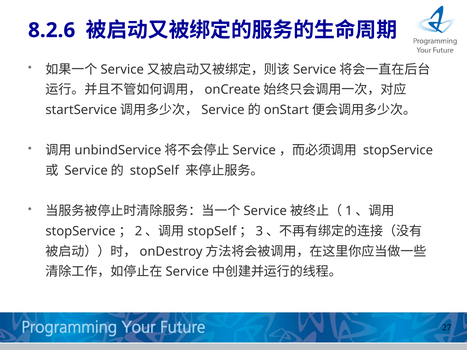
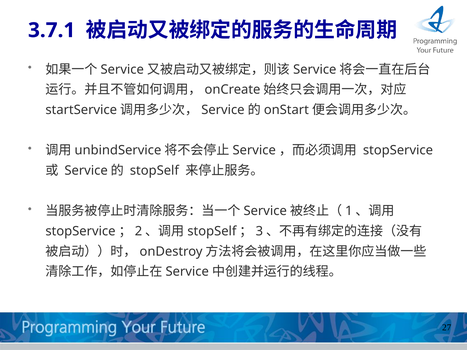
8.2.6: 8.2.6 -> 3.7.1 (52, 30)
